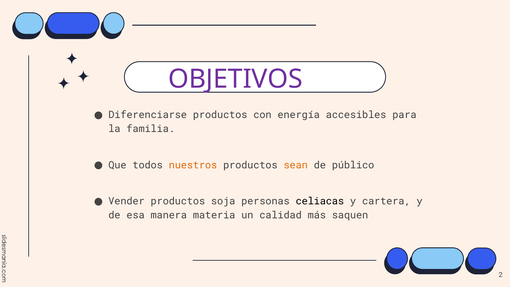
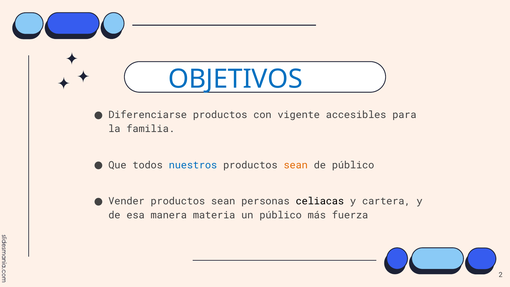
OBJETIVOS colour: purple -> blue (235, 79)
energía: energía -> vigente (299, 115)
nuestros colour: orange -> blue (193, 165)
Vender productos soja: soja -> sean (223, 201)
un calidad: calidad -> público (281, 215)
saquen: saquen -> fuerza (350, 215)
